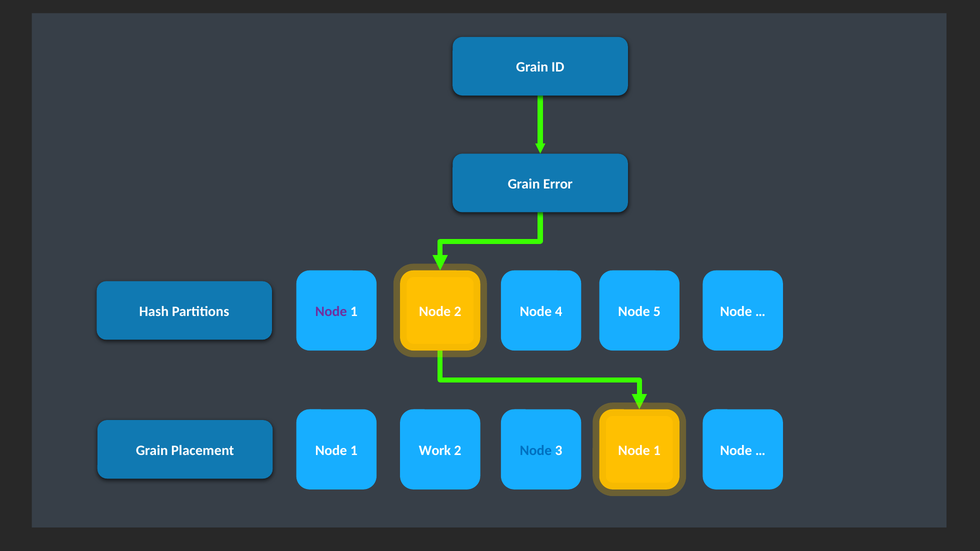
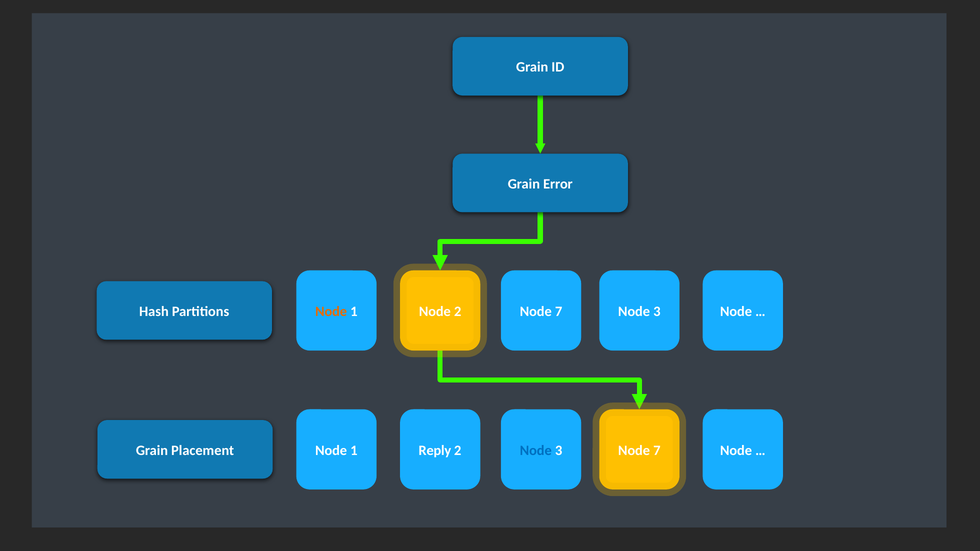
Node colour: purple -> orange (331, 312)
4: 4 -> 7 (559, 312)
5: 5 -> 3 (657, 312)
Work: Work -> Reply (435, 451)
1 Node 1: 1 -> 7 (657, 451)
